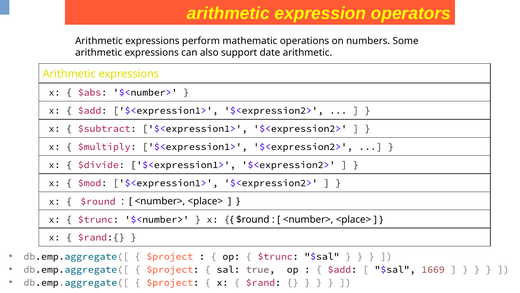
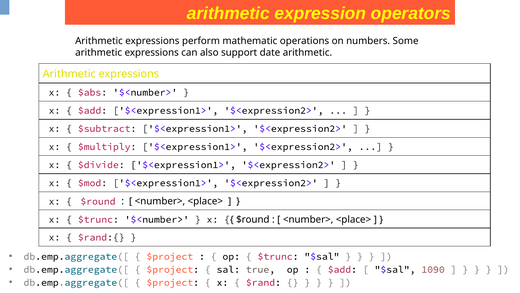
1669: 1669 -> 1090 (433, 269)
